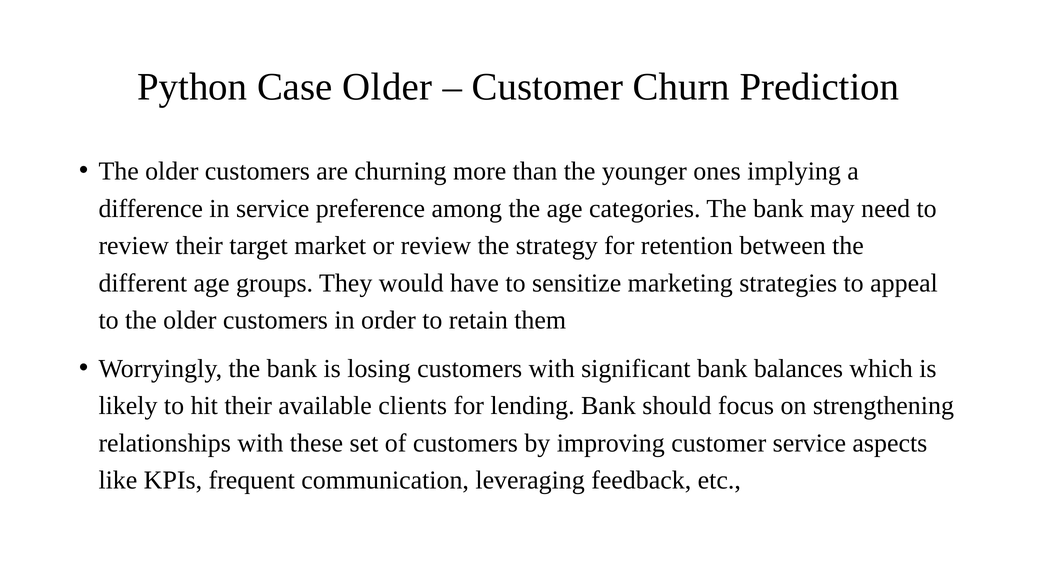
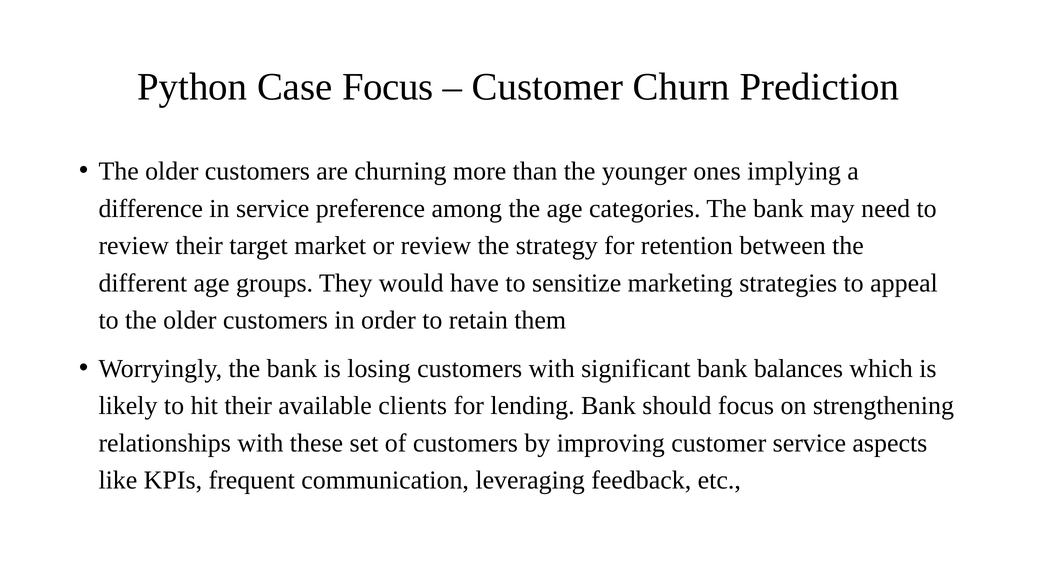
Case Older: Older -> Focus (388, 87)
